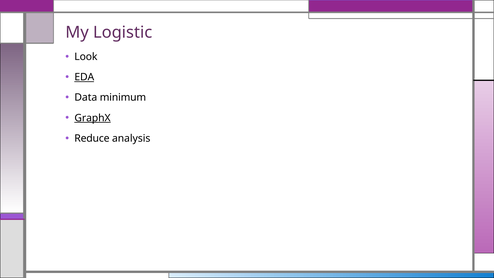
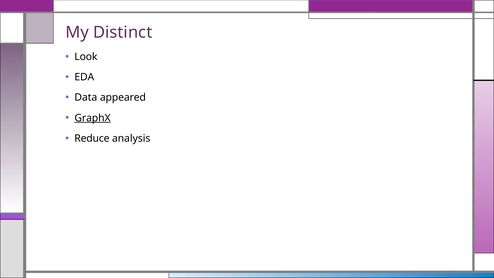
Logistic: Logistic -> Distinct (123, 32)
EDA underline: present -> none (84, 77)
minimum: minimum -> appeared (123, 98)
